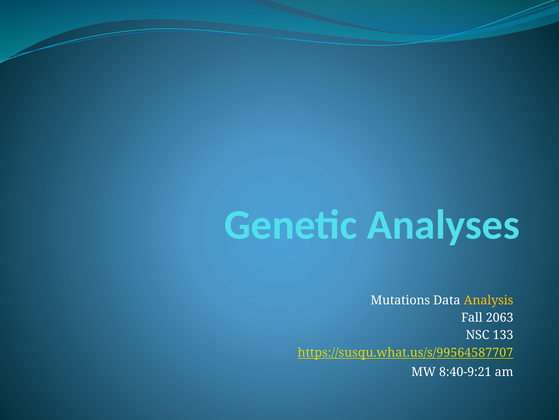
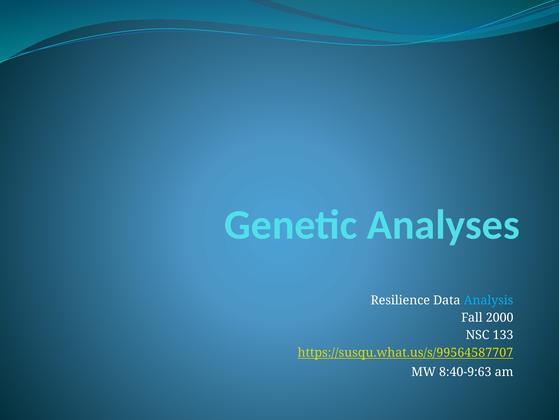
Mutations: Mutations -> Resilience (400, 300)
Analysis colour: yellow -> light blue (489, 300)
2063: 2063 -> 2000 (500, 317)
8:40-9:21: 8:40-9:21 -> 8:40-9:63 (465, 371)
